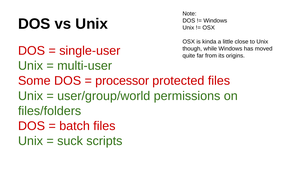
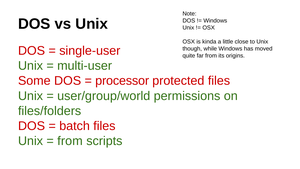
suck: suck -> from (70, 141)
